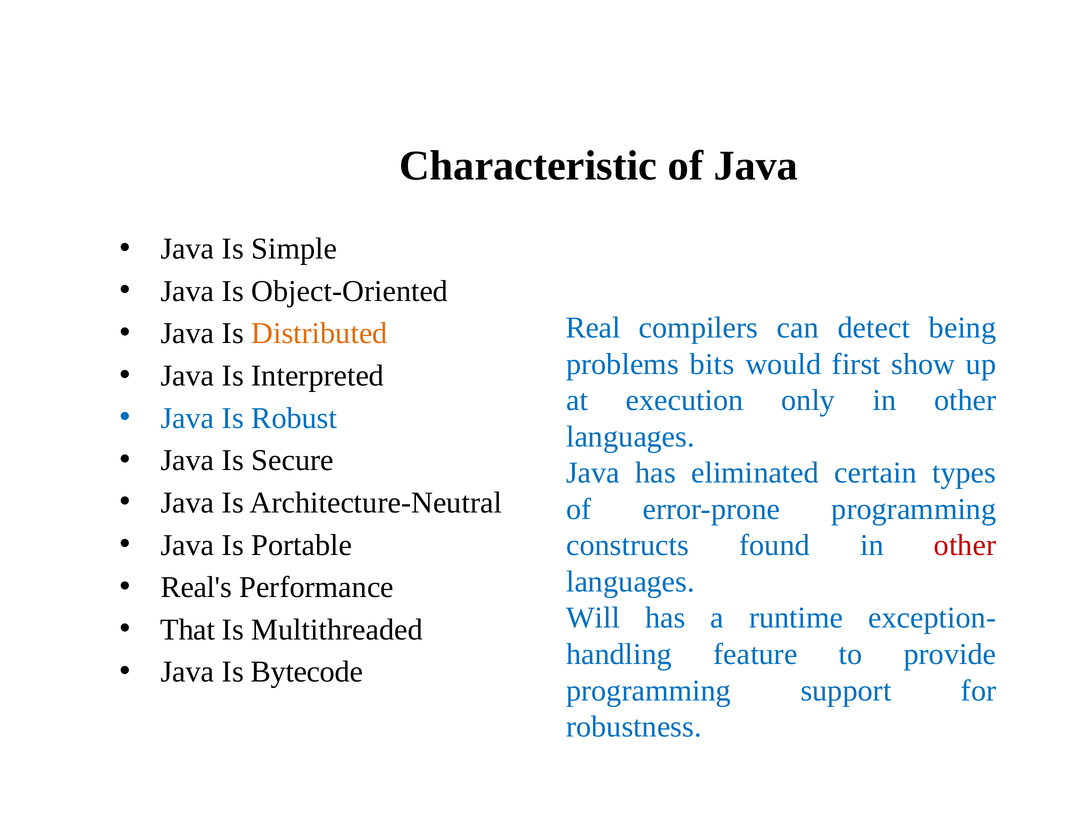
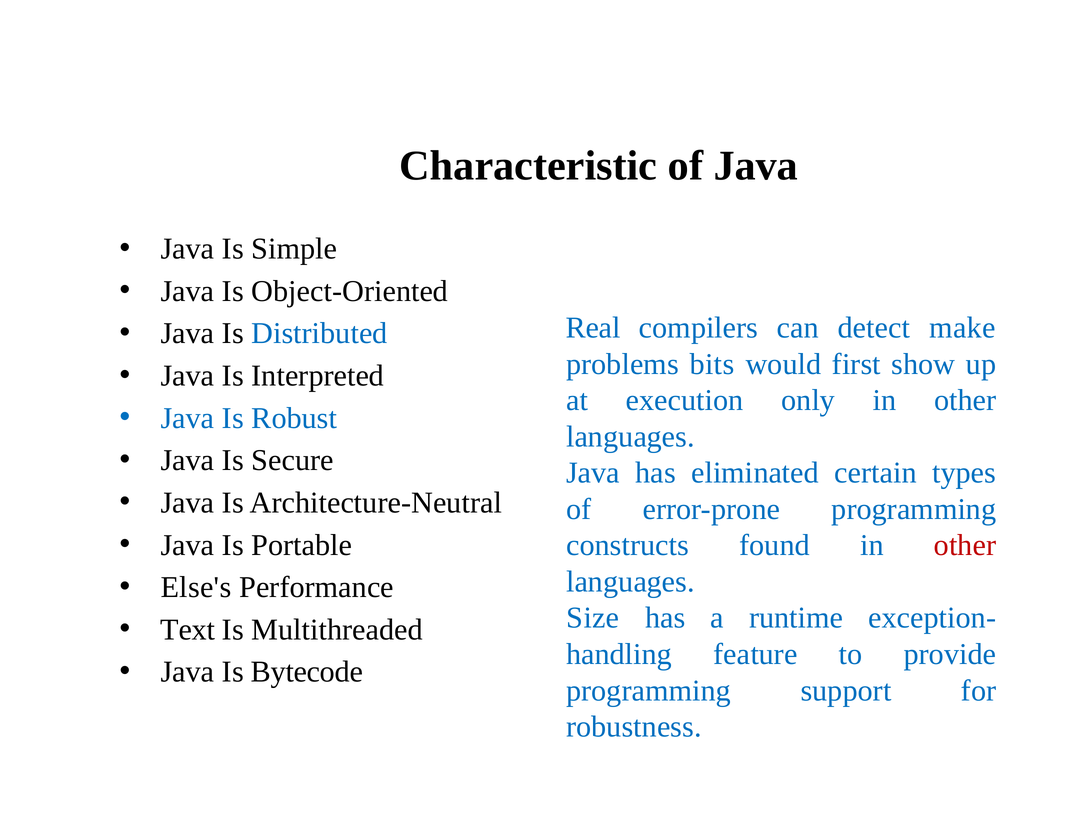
being: being -> make (962, 328)
Distributed colour: orange -> blue (319, 334)
Real's: Real's -> Else's (196, 588)
Will: Will -> Size (593, 619)
That: That -> Text (188, 630)
